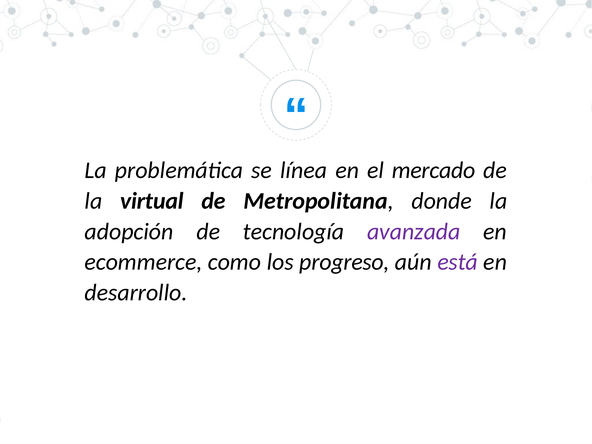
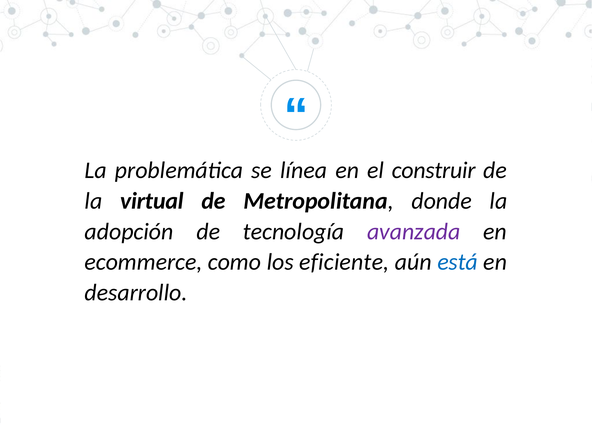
mercado: mercado -> construir (434, 170)
progreso: progreso -> eficiente (344, 262)
está colour: purple -> blue (458, 262)
